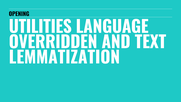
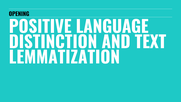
UTILITIES: UTILITIES -> POSITIVE (40, 27)
OVERRIDDEN: OVERRIDDEN -> DISTINCTION (53, 42)
